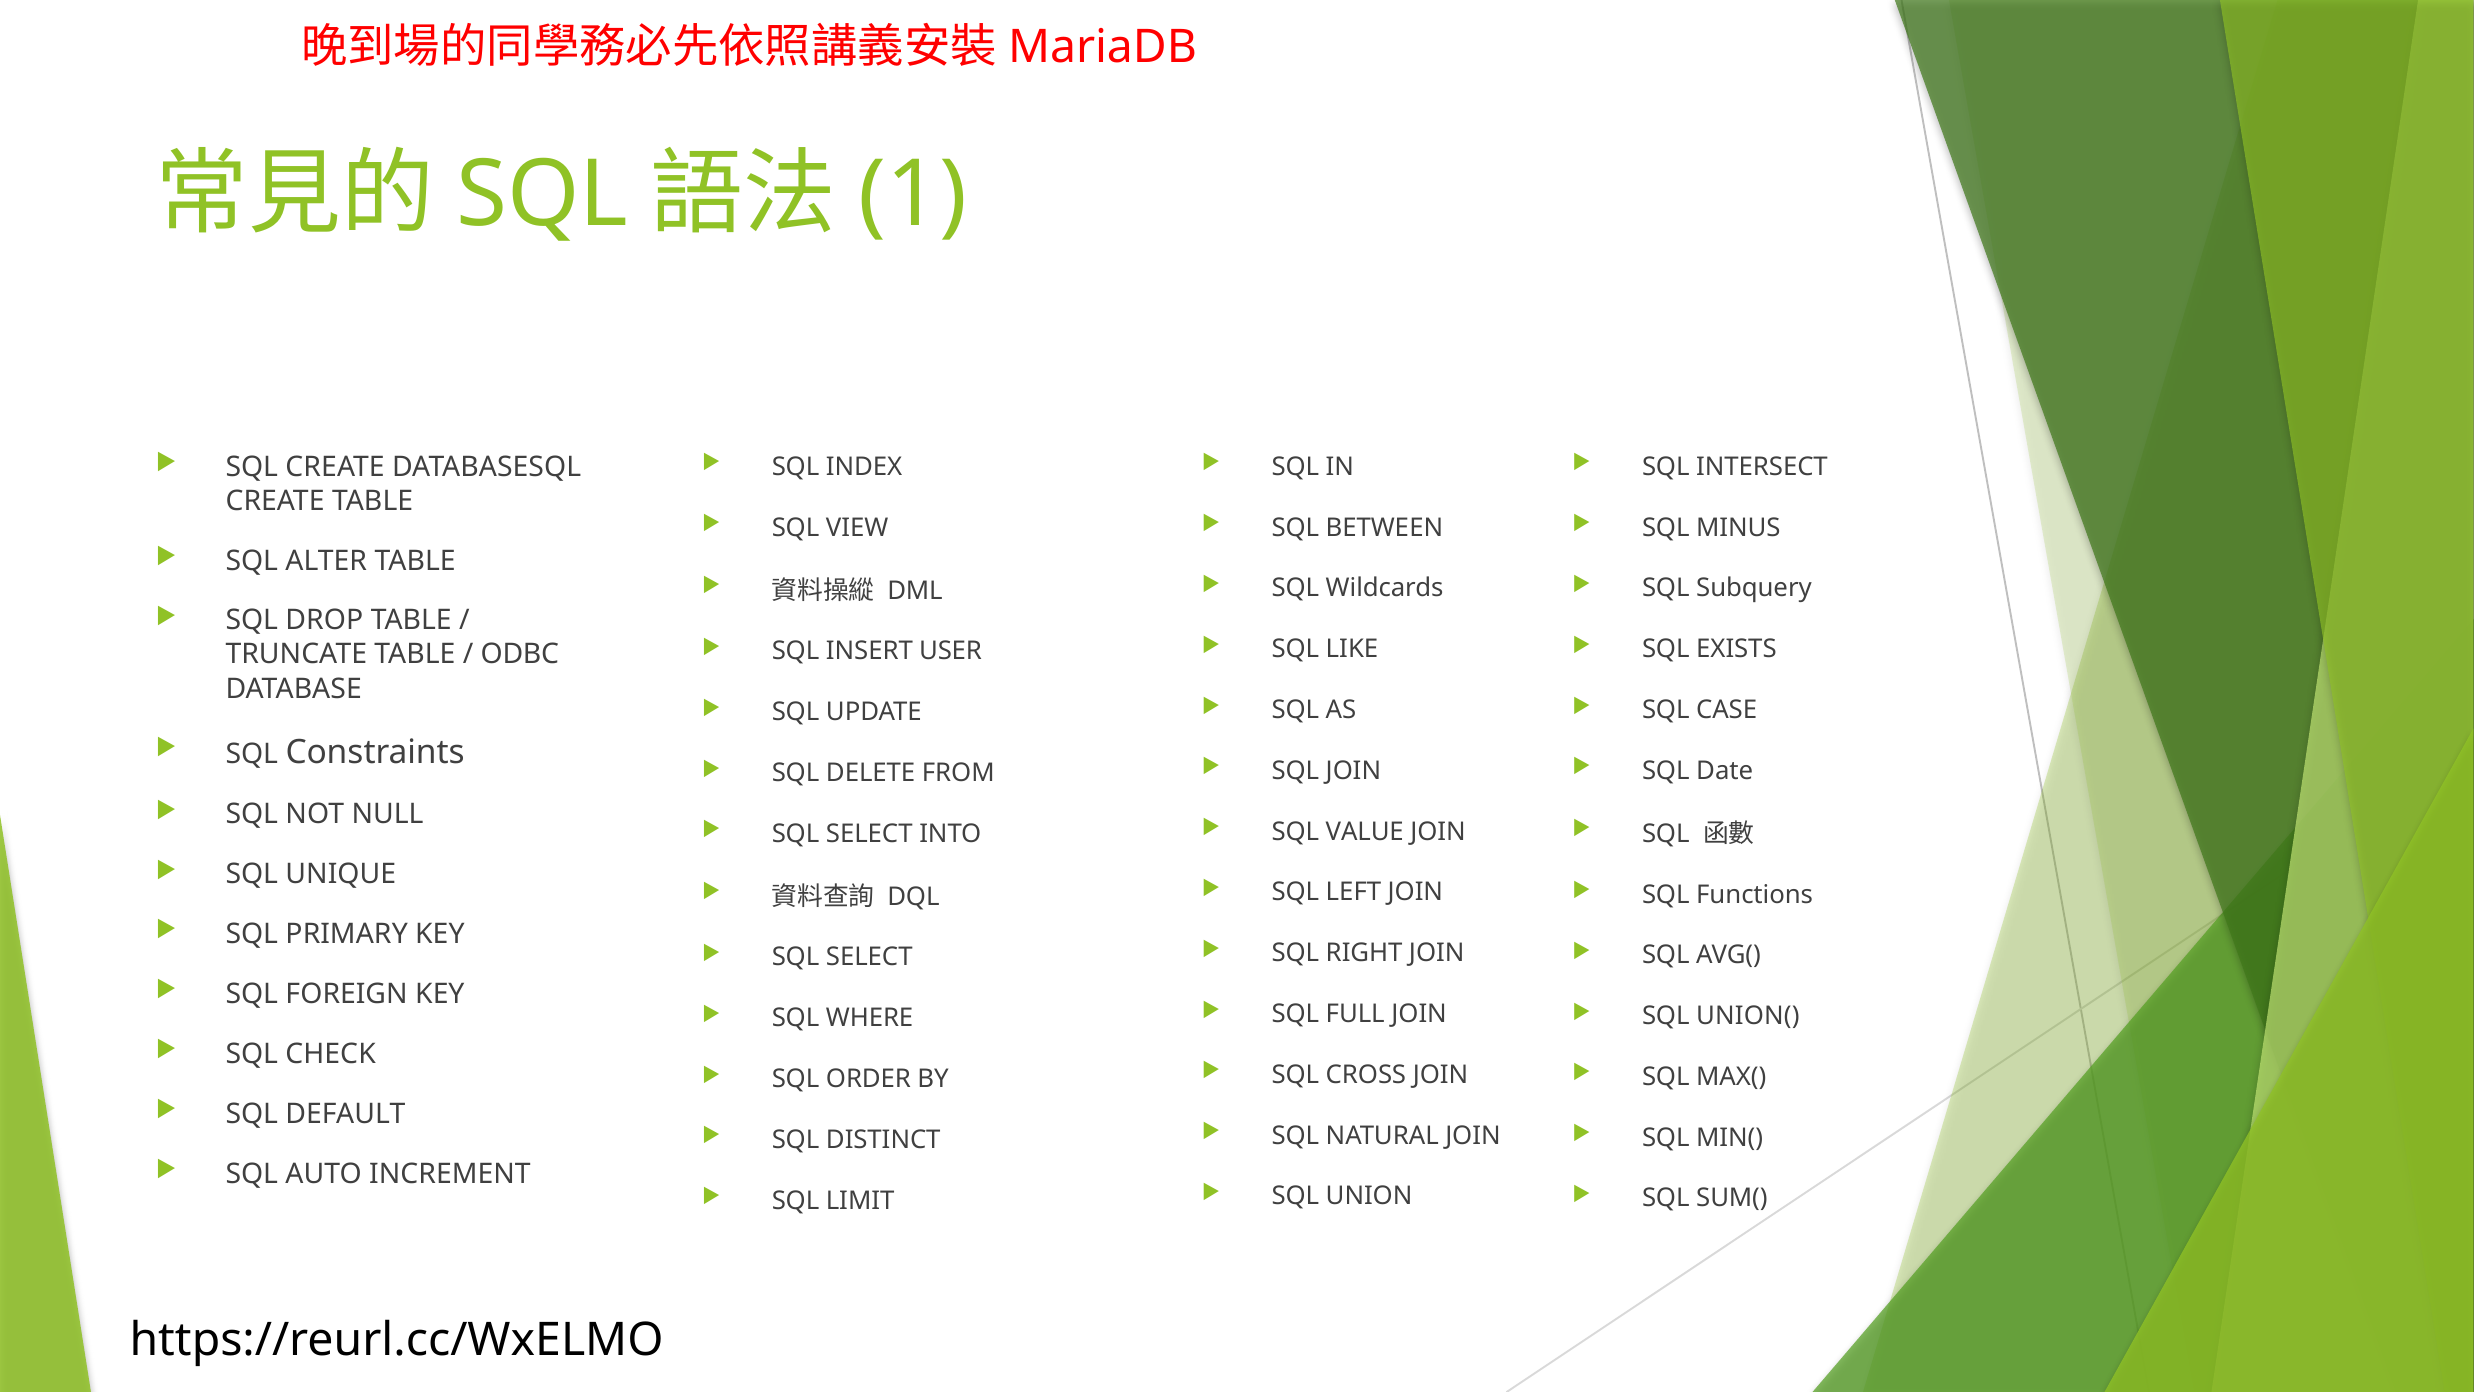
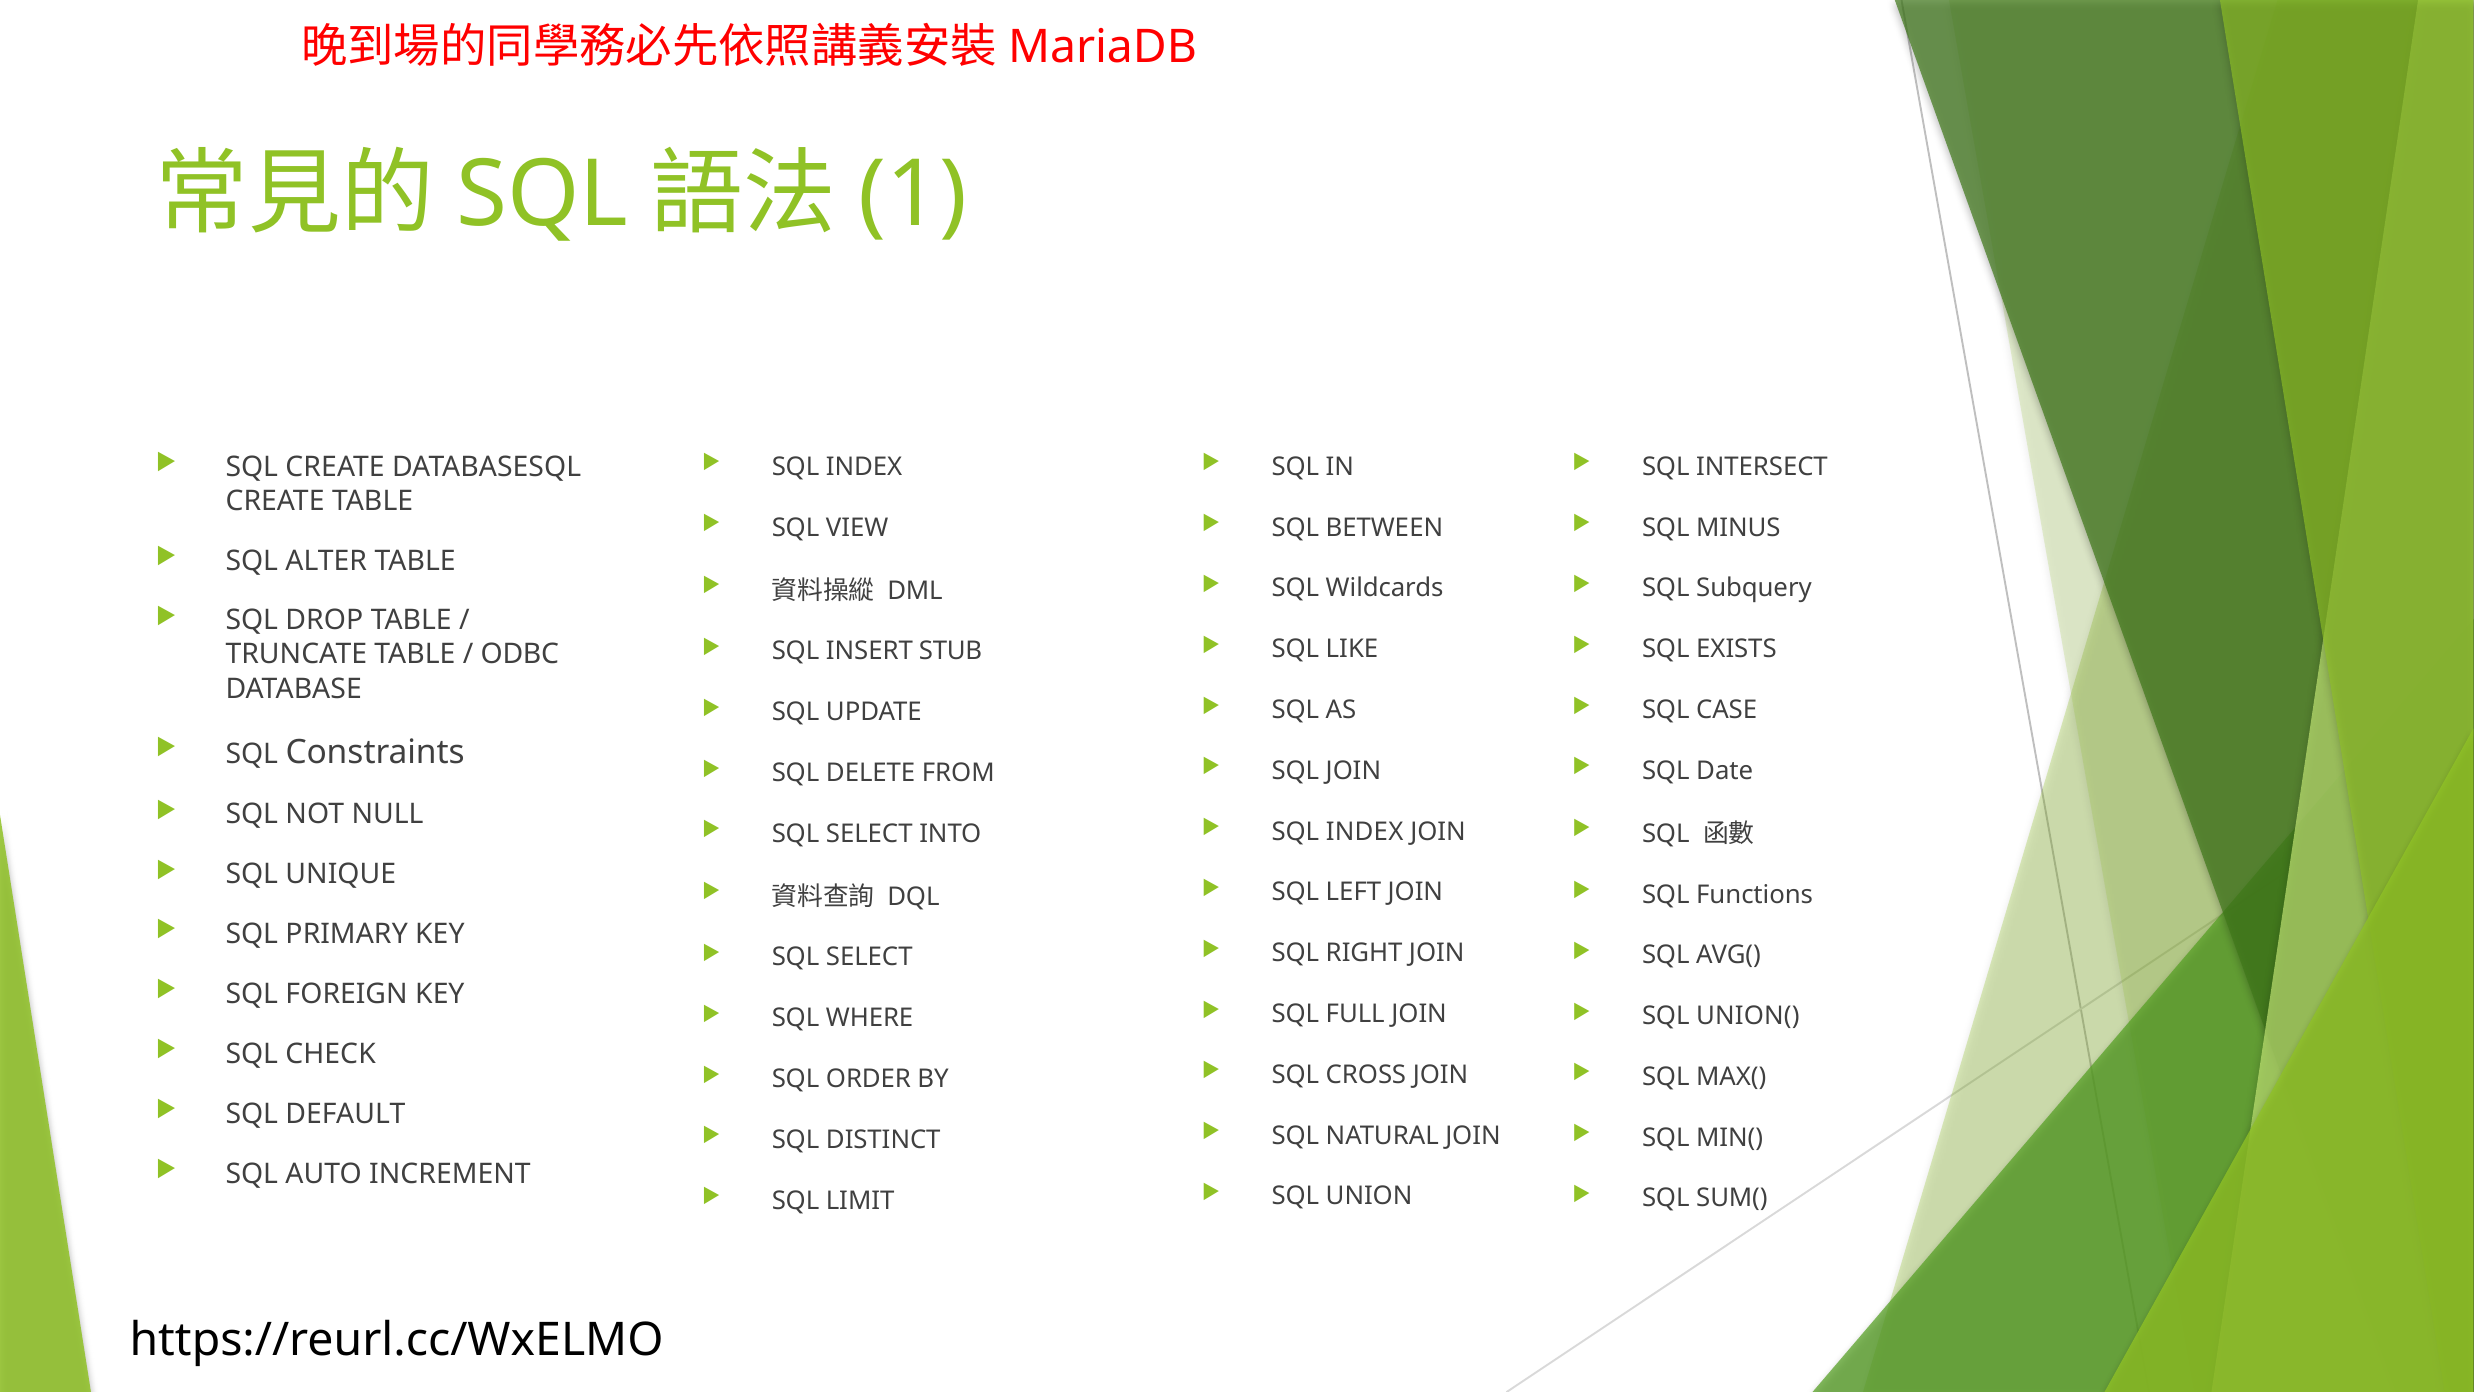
USER: USER -> STUB (951, 651)
VALUE: VALUE -> INDEX (1365, 831)
